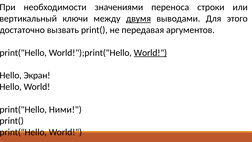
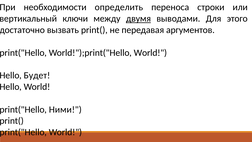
значениями: значениями -> определить (119, 7)
World underline: present -> none (150, 53)
Экран: Экран -> Будет (37, 75)
